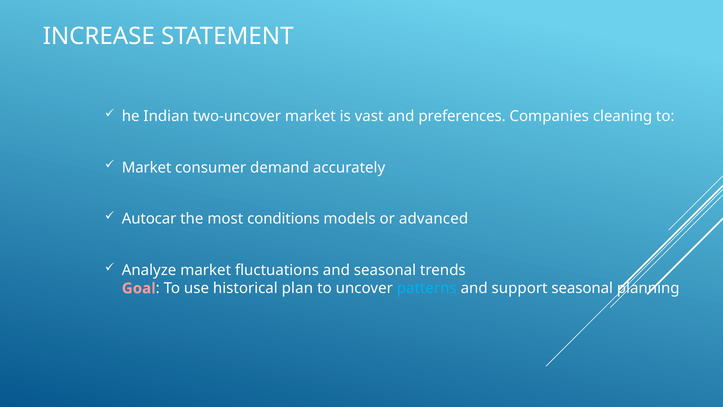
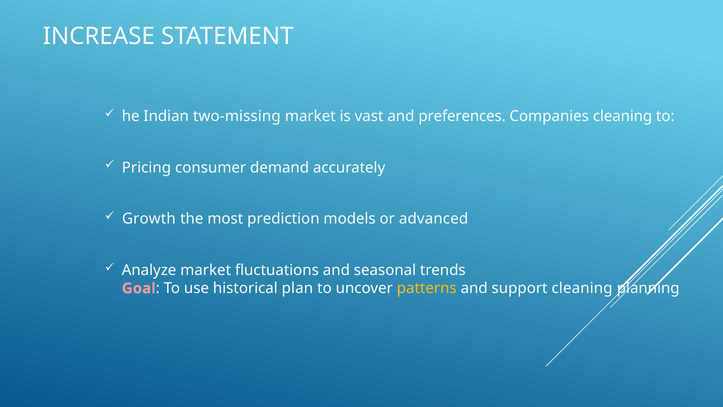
two-uncover: two-uncover -> two-missing (237, 116)
Market: Market -> Pricing (146, 167)
Autocar: Autocar -> Growth (149, 219)
conditions: conditions -> prediction (283, 219)
patterns colour: light blue -> yellow (427, 288)
support seasonal: seasonal -> cleaning (582, 288)
